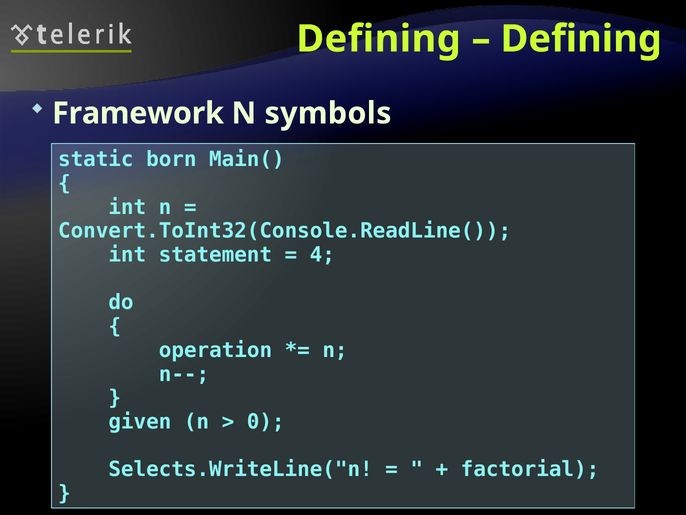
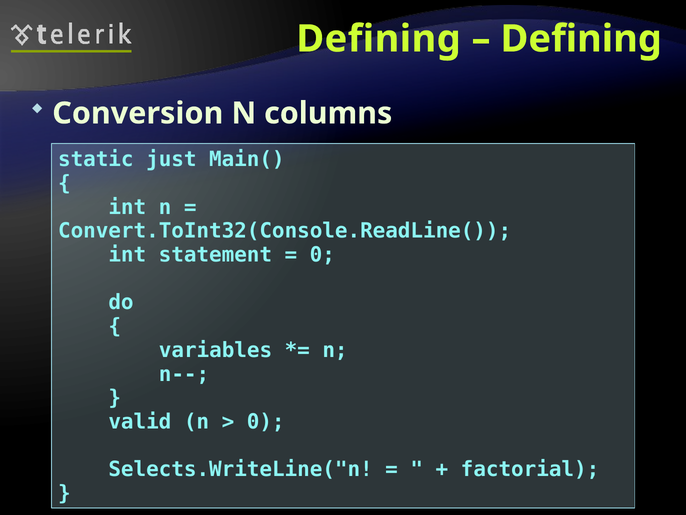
Framework: Framework -> Conversion (138, 113)
symbols: symbols -> columns (328, 113)
born: born -> just (171, 159)
4: 4 -> 0 (322, 255)
operation: operation -> variables (215, 350)
given: given -> valid (140, 421)
